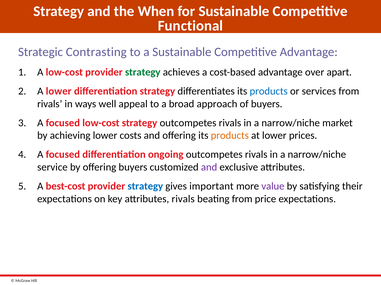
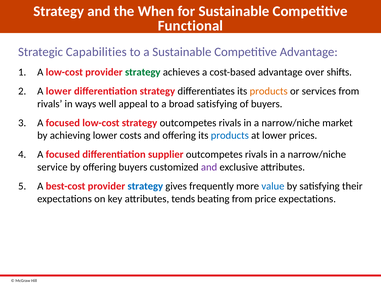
Contrasting: Contrasting -> Capabilities (96, 52)
apart: apart -> shifts (339, 72)
products colour: blue -> orange (269, 91)
broad approach: approach -> satisfying (217, 104)
products colour: orange -> blue (230, 136)
ongoing: ongoing -> supplier (166, 155)
important: important -> frequently (212, 187)
value colour: purple -> blue (273, 187)
attributes rivals: rivals -> tends (183, 199)
